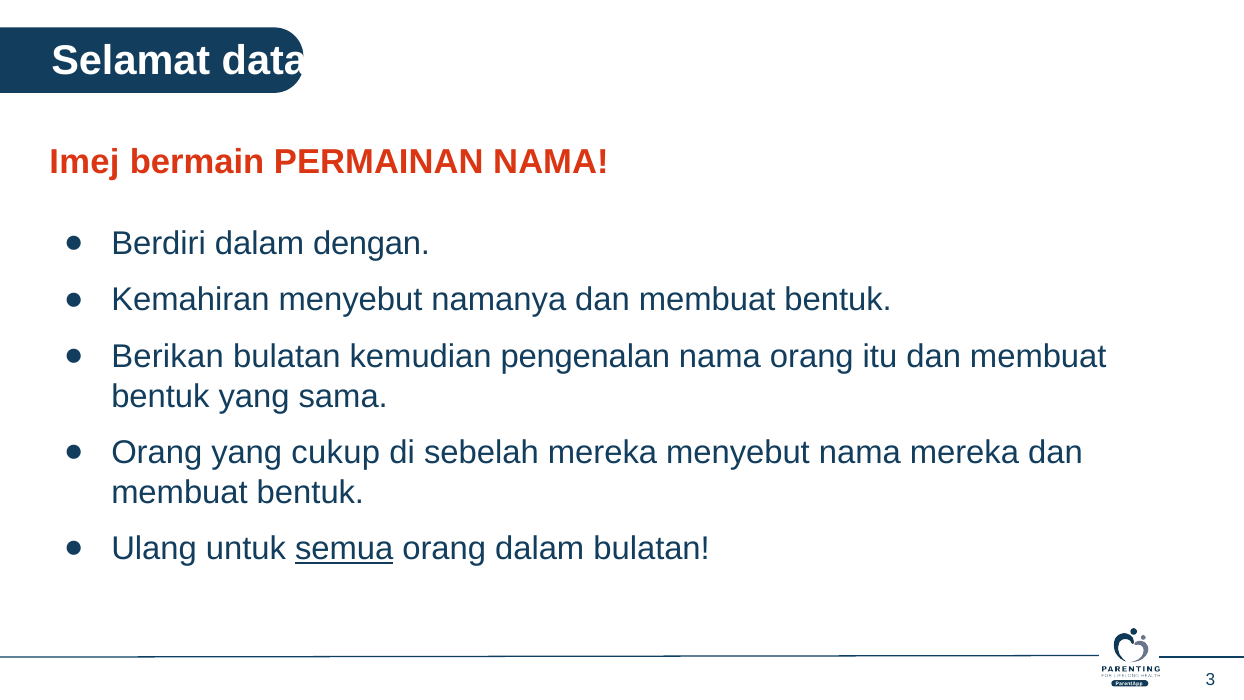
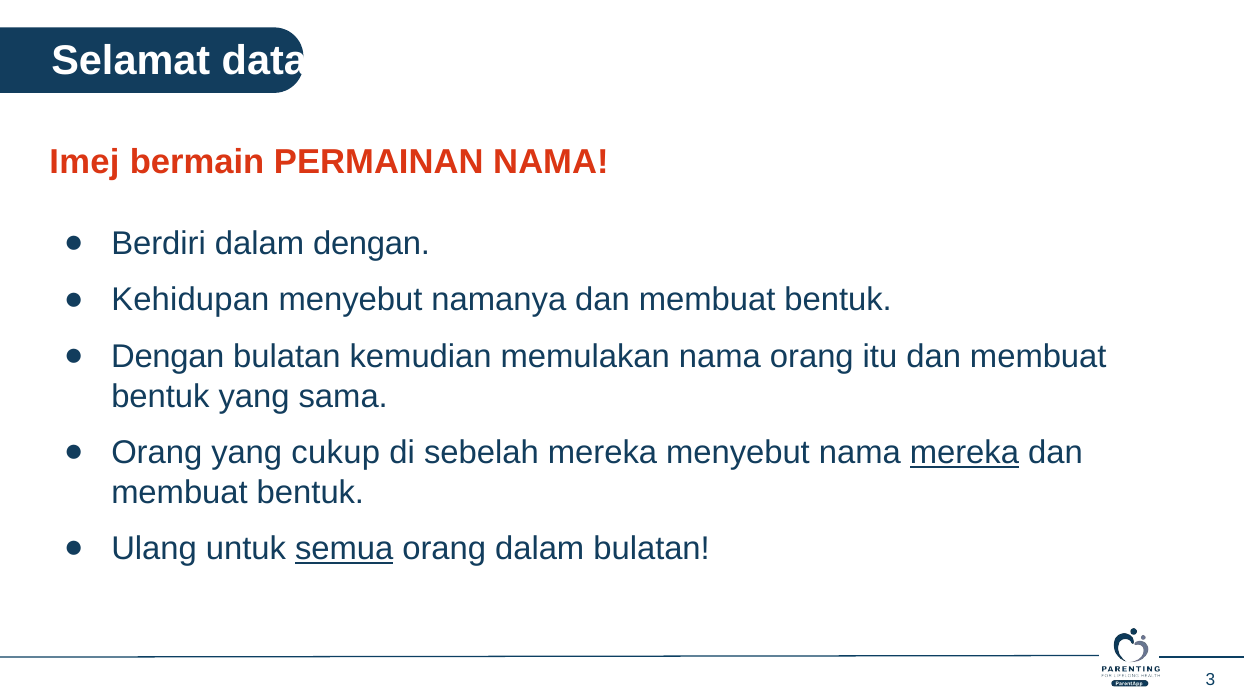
Kemahiran: Kemahiran -> Kehidupan (190, 300)
Berikan: Berikan -> Dengan (168, 357)
pengenalan: pengenalan -> memulakan (585, 357)
mereka underline: none -> present (964, 453)
